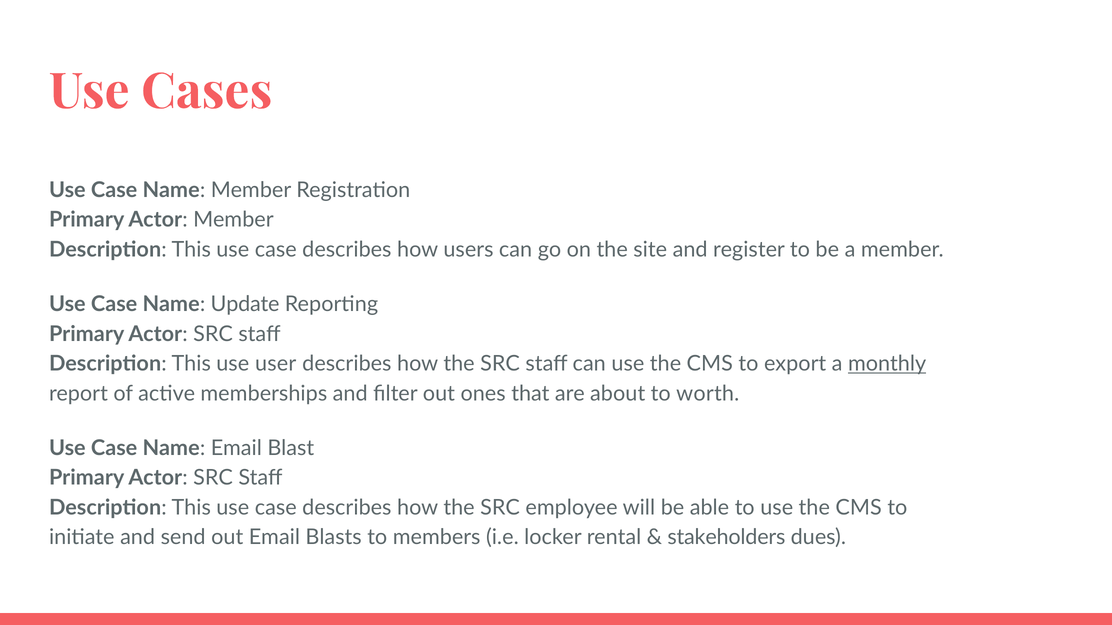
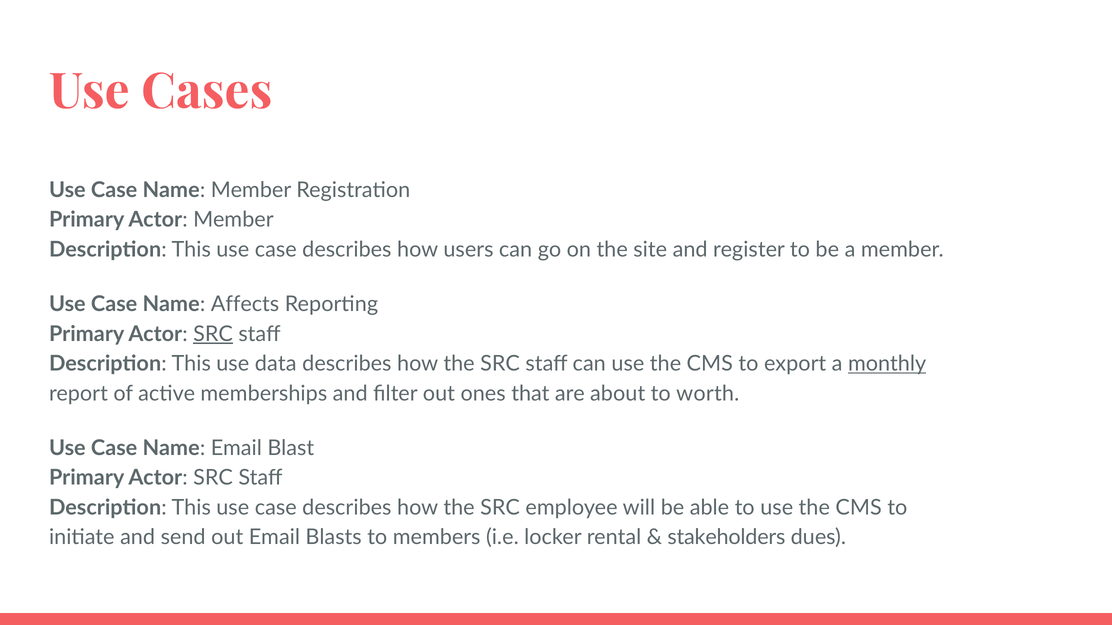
Update: Update -> Affects (245, 304)
SRC underline: none -> present (213, 334)
user: user -> data (276, 364)
